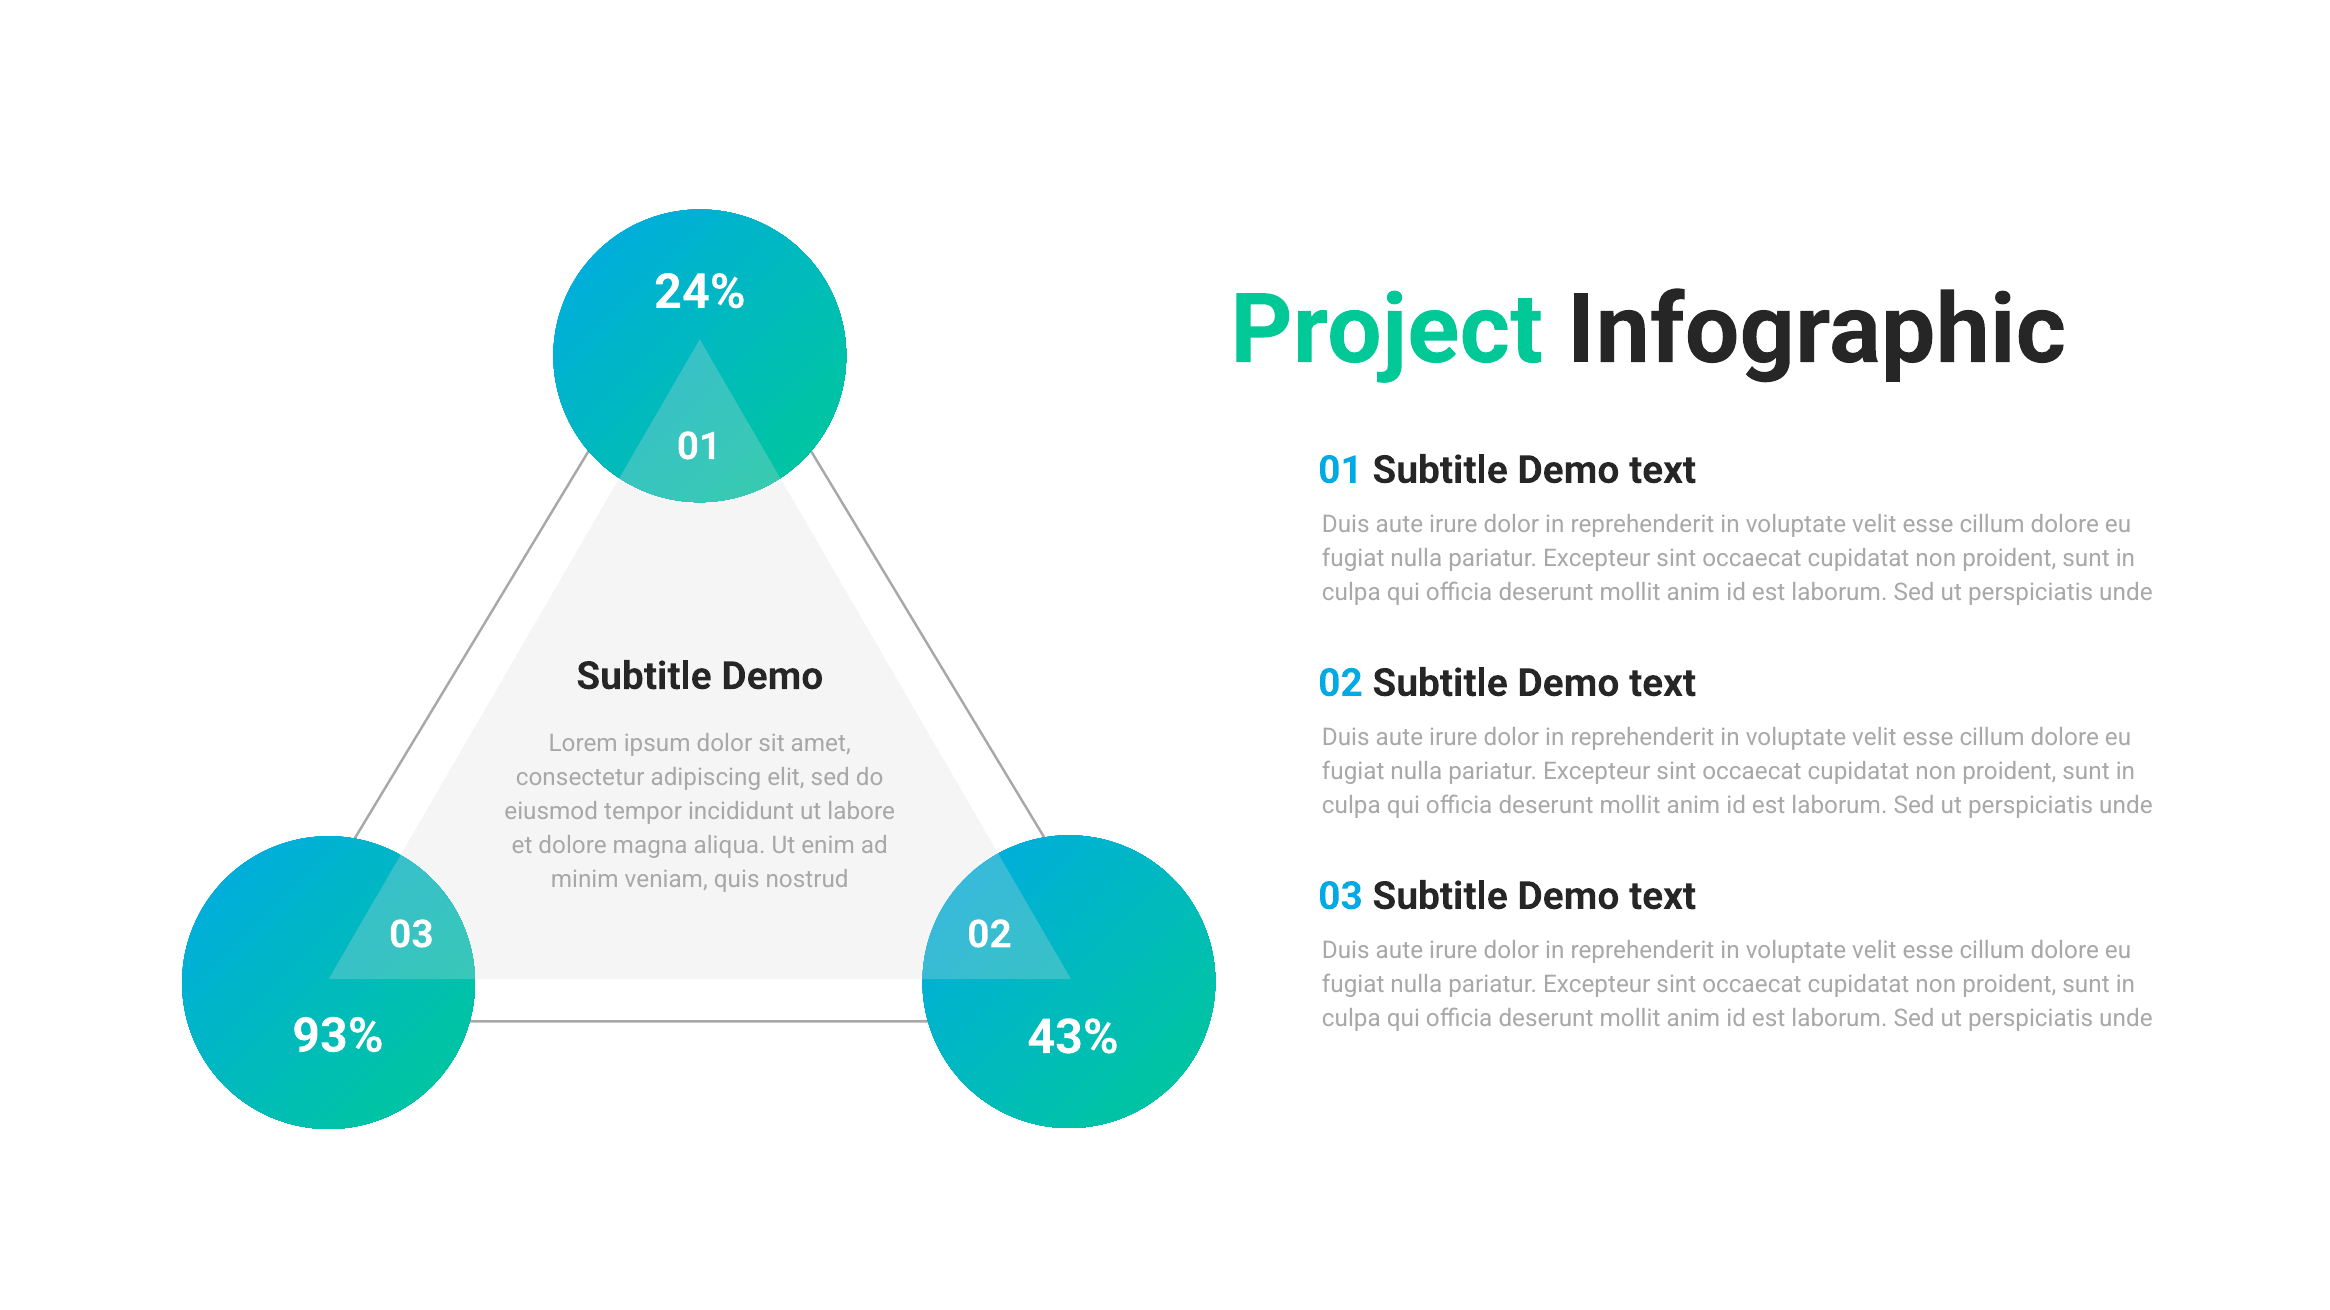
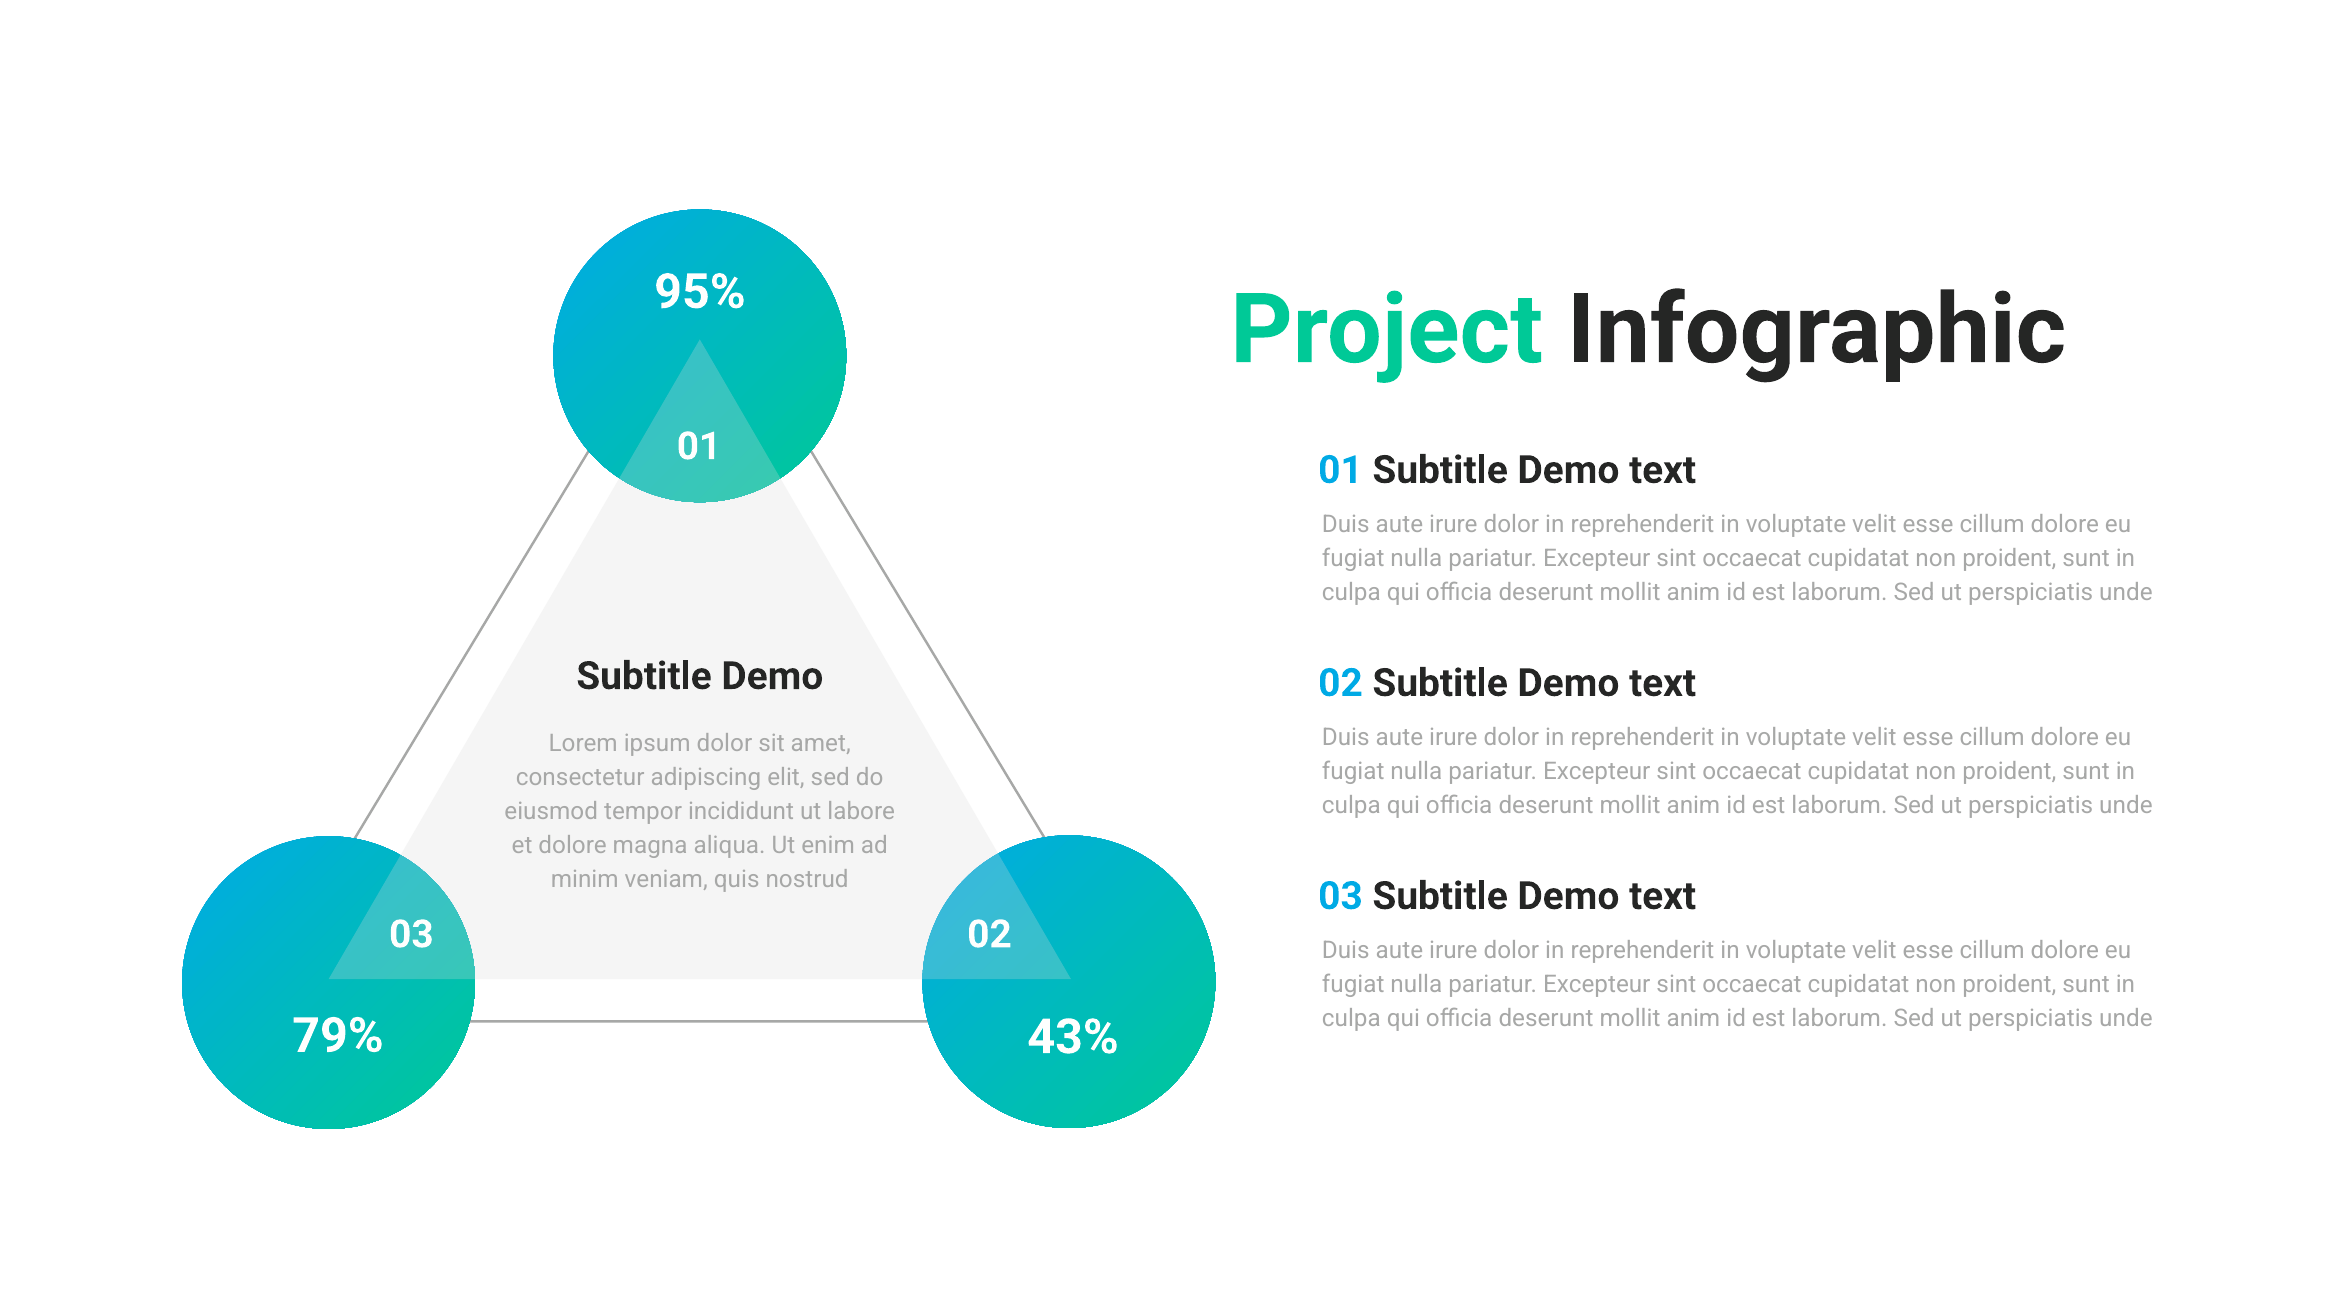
24%: 24% -> 95% (700, 292)
93%: 93% -> 79% (338, 1036)
